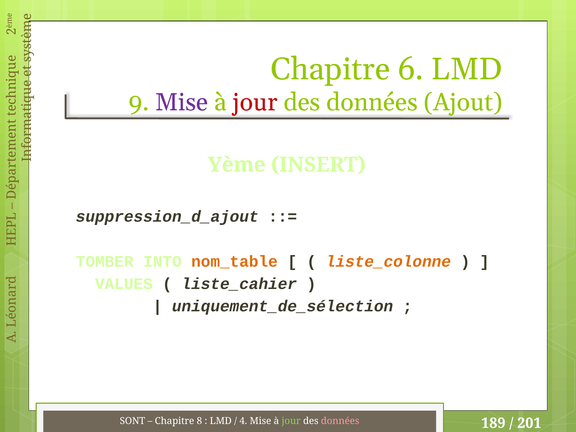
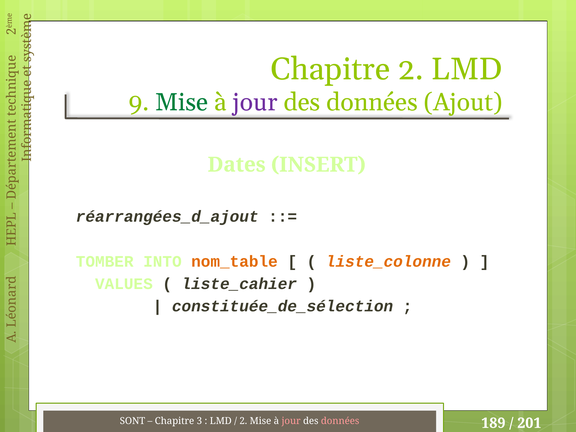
Chapitre 6: 6 -> 2 (411, 69)
Mise colour: purple -> green (182, 102)
jour colour: red -> purple (255, 102)
Yème: Yème -> Dates (237, 165)
suppression_d_ajout: suppression_d_ajout -> réarrangées_d_ajout (167, 217)
uniquement_de_sélection: uniquement_de_sélection -> constituée_de_sélection (283, 306)
8: 8 -> 3 (199, 421)
4: 4 -> 2 (243, 421)
jour colour: light green -> pink (291, 421)
